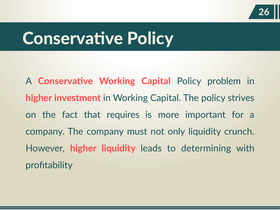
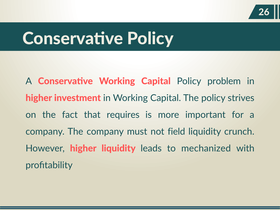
only: only -> field (176, 132)
determining: determining -> mechanized (206, 148)
